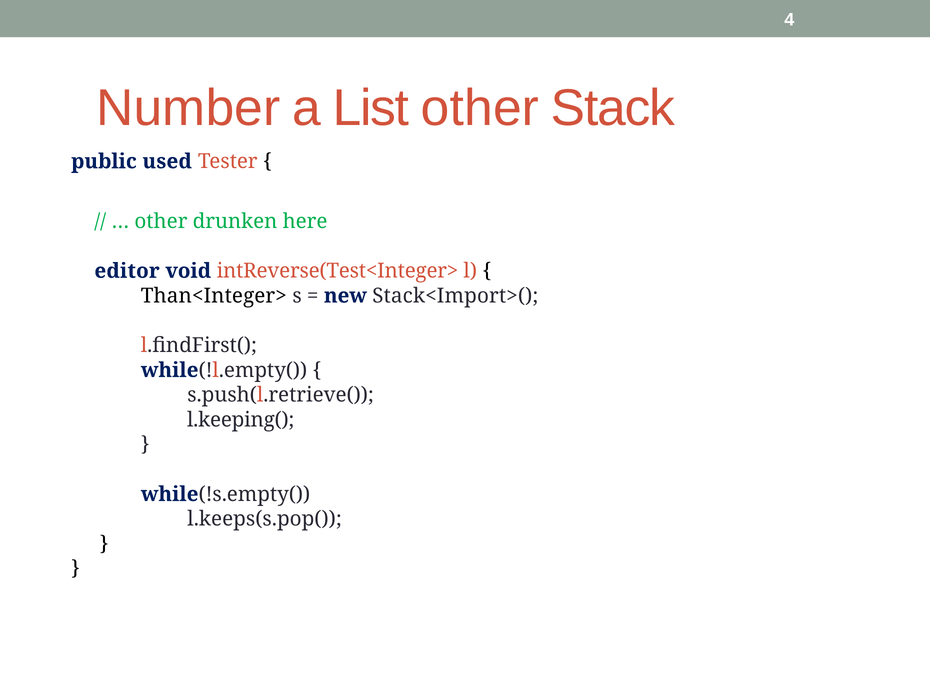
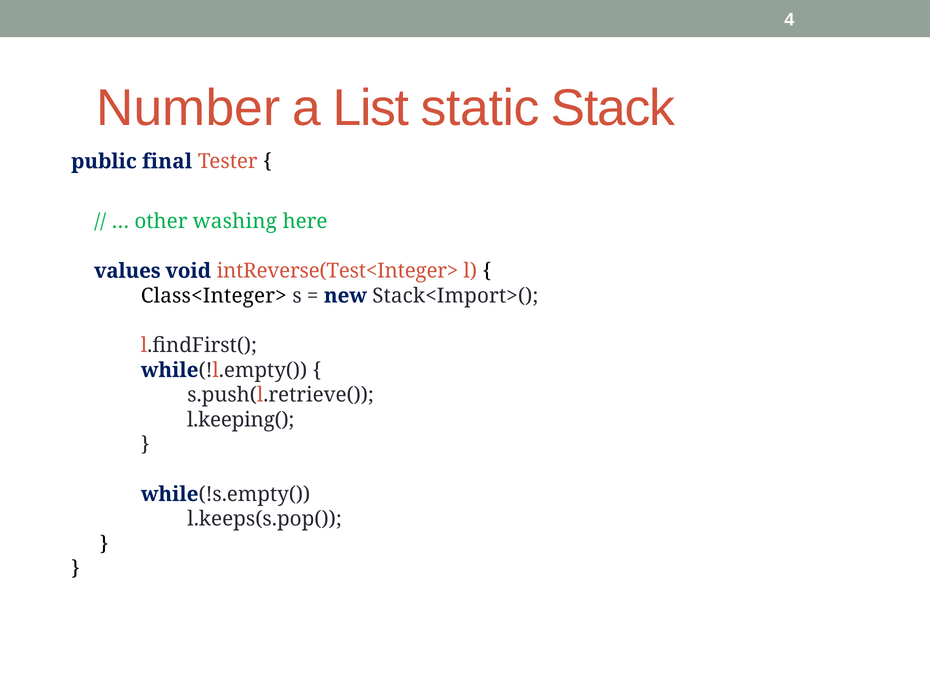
List other: other -> static (480, 108)
used: used -> final (167, 161)
drunken: drunken -> washing (235, 221)
editor: editor -> values (127, 271)
Than<Integer>: Than<Integer> -> Class<Integer> (214, 296)
